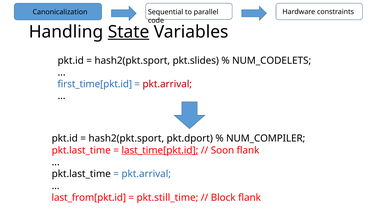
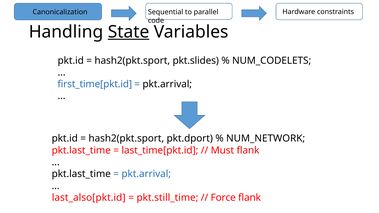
pkt.arrival colour: red -> black (167, 84)
NUM_COMPILER: NUM_COMPILER -> NUM_NETWORK (266, 139)
last_time[pkt.id underline: present -> none (160, 150)
Soon: Soon -> Must (222, 150)
last_from[pkt.id: last_from[pkt.id -> last_also[pkt.id (89, 198)
Block: Block -> Force (223, 198)
